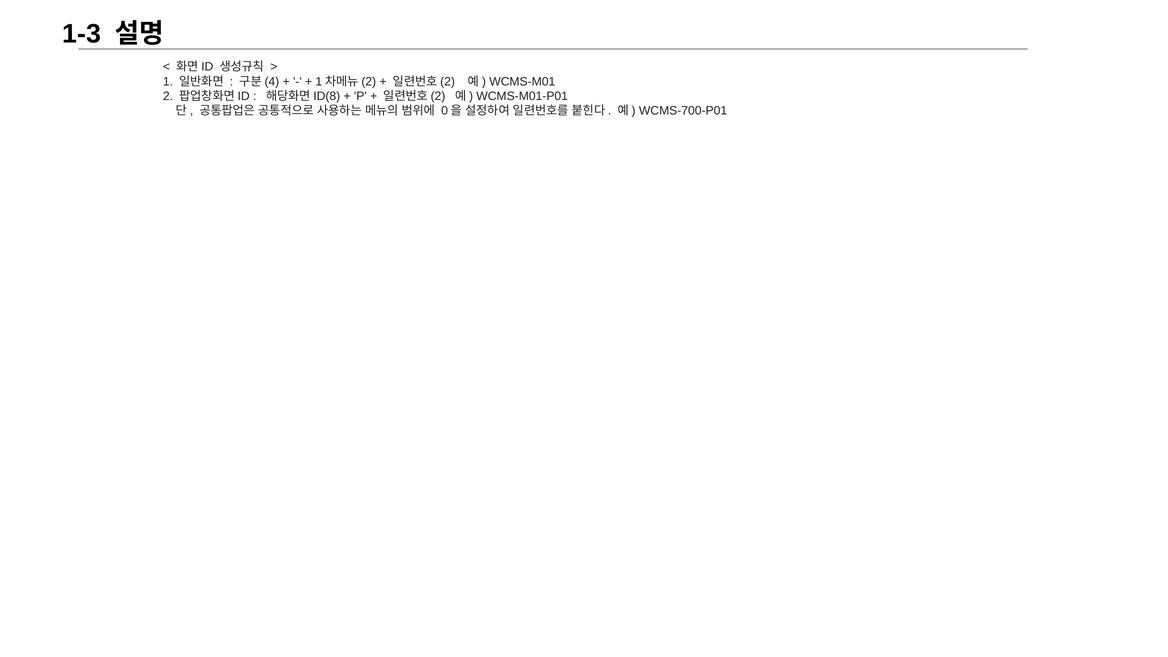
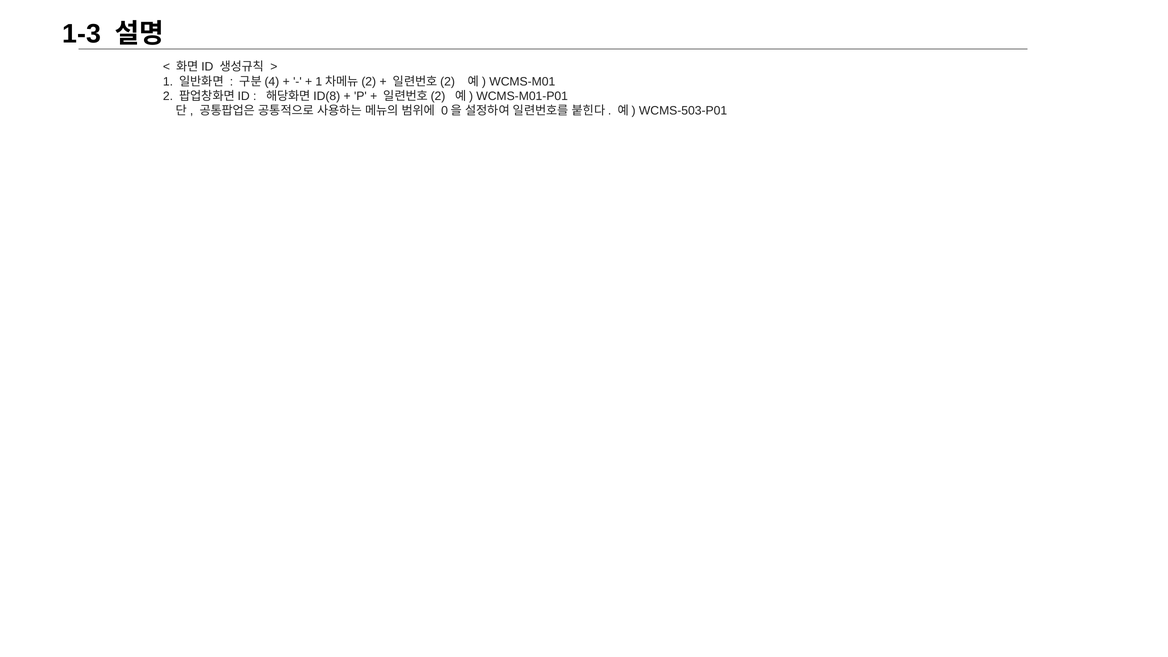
WCMS-700-P01: WCMS-700-P01 -> WCMS-503-P01 (683, 111)
